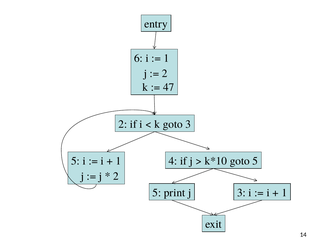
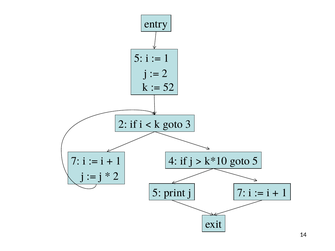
6: 6 -> 5 (138, 58)
47: 47 -> 52 (169, 87)
5: 5 -> 7 (75, 161)
j 3: 3 -> 7 (241, 193)
